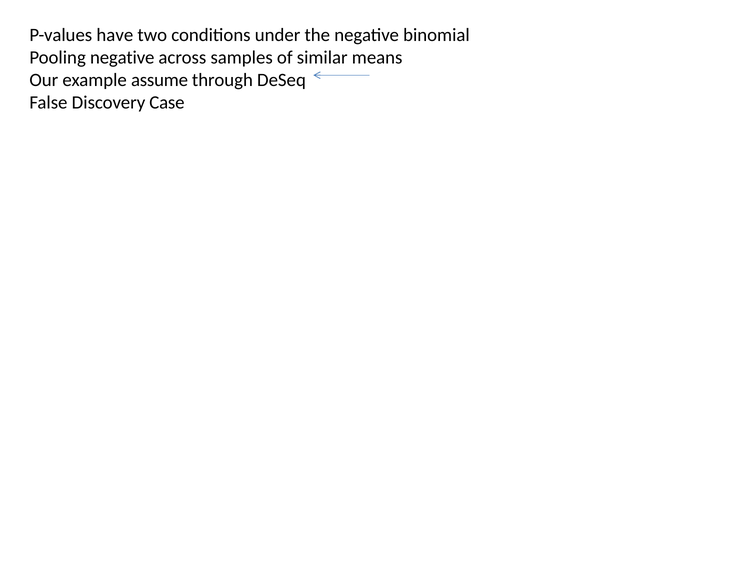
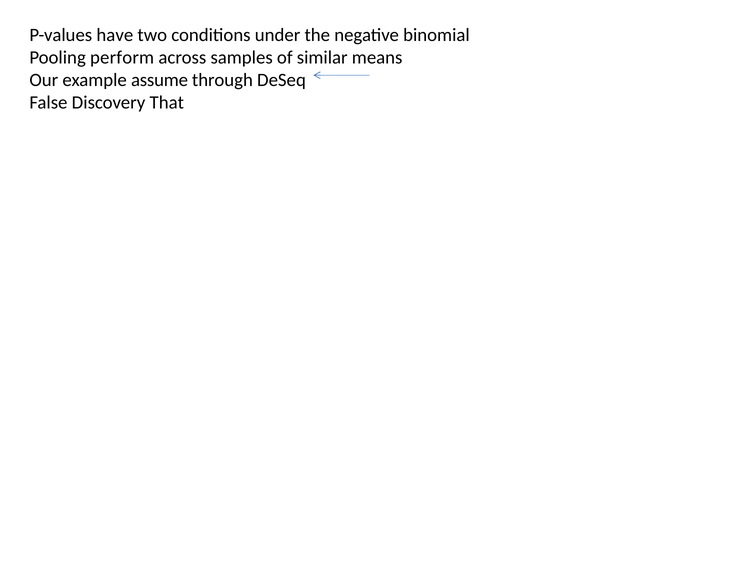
Pooling negative: negative -> perform (122, 58)
Case: Case -> That (167, 103)
